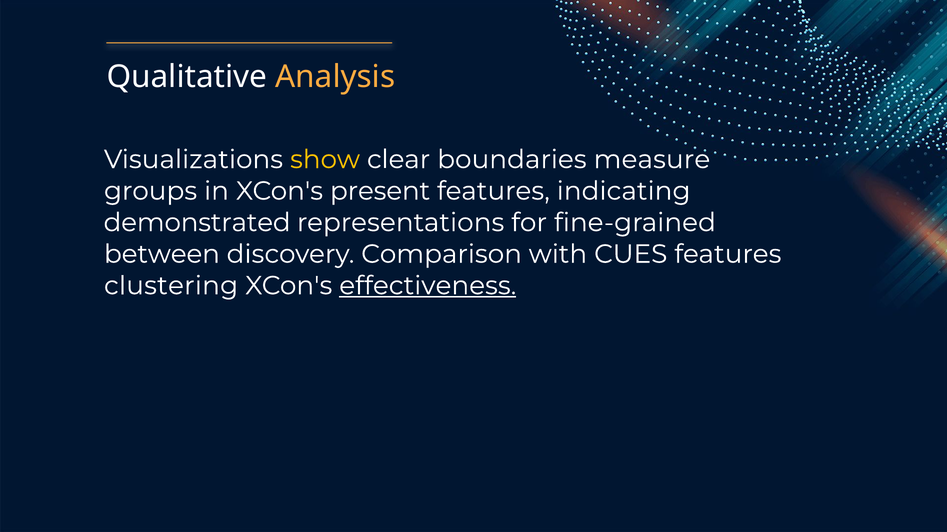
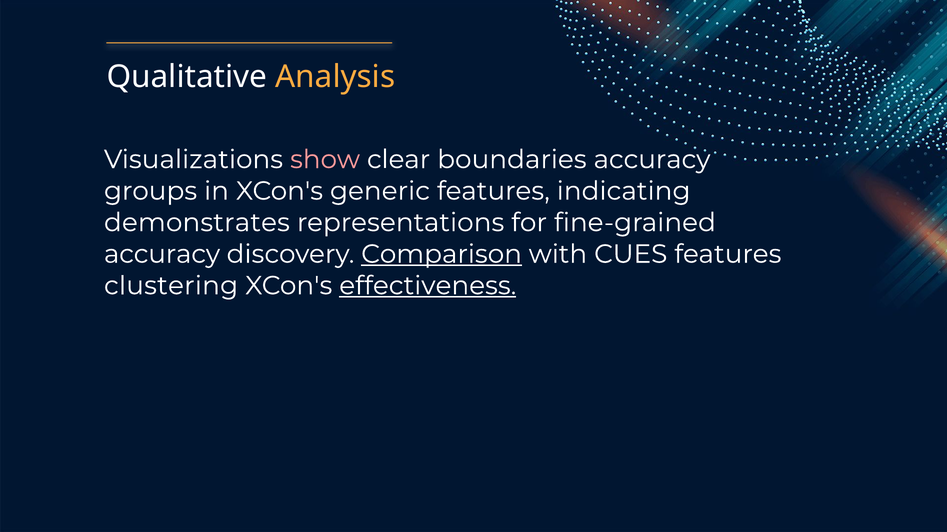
show colour: yellow -> pink (325, 160)
boundaries measure: measure -> accuracy (652, 160)
present: present -> generic (380, 191)
demonstrated: demonstrated -> demonstrates (197, 223)
between: between -> accuracy (162, 254)
Comparison underline: none -> present (442, 254)
